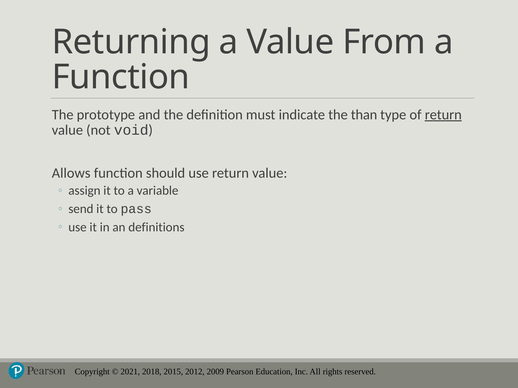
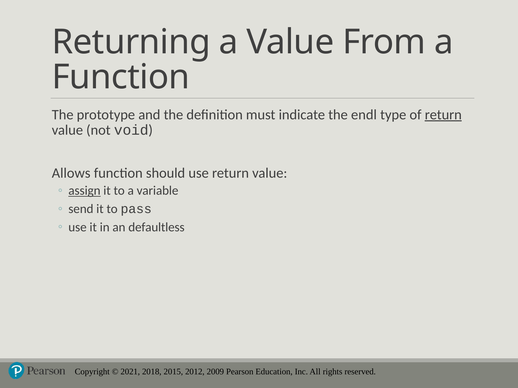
than: than -> endl (364, 115)
assign underline: none -> present (84, 191)
definitions: definitions -> defaultless (156, 228)
